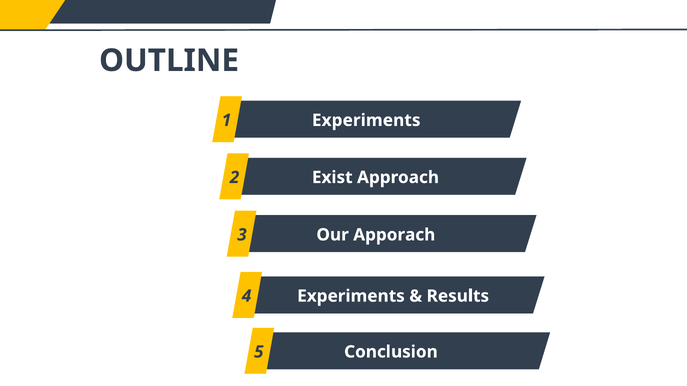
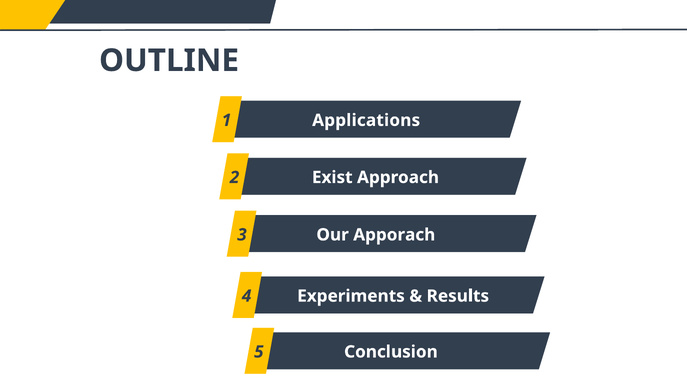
Experiments: Experiments -> Applications (366, 120)
